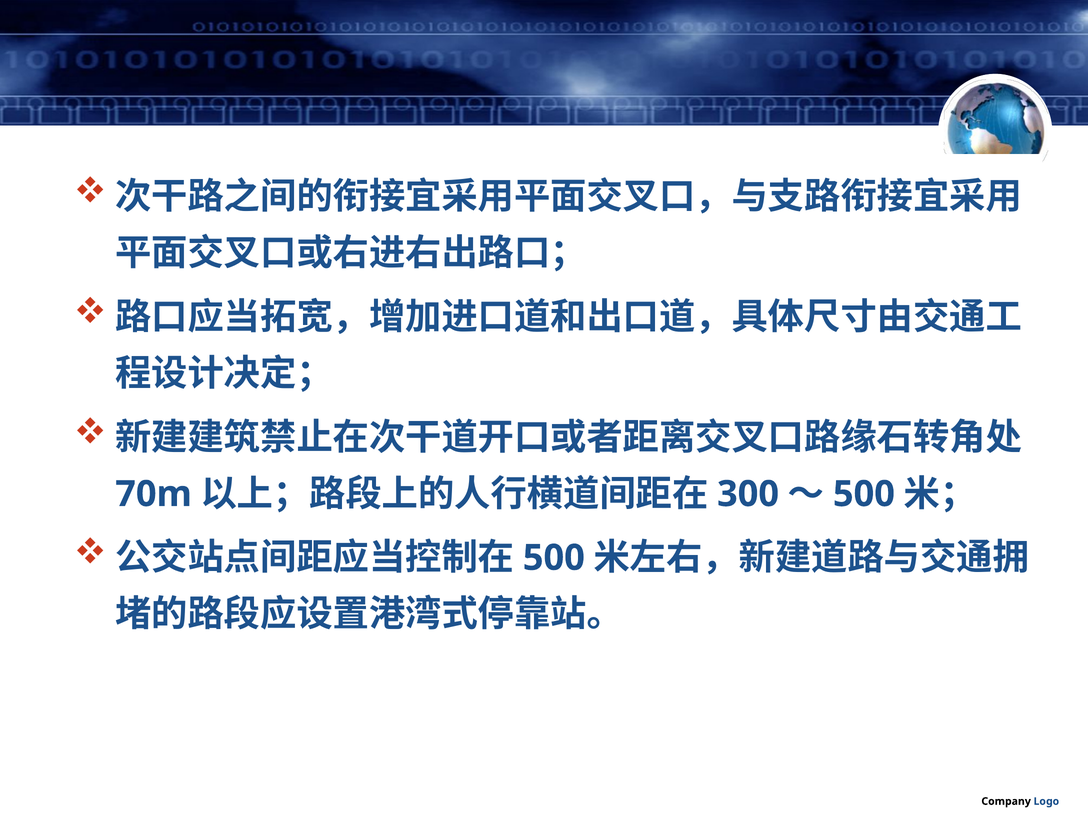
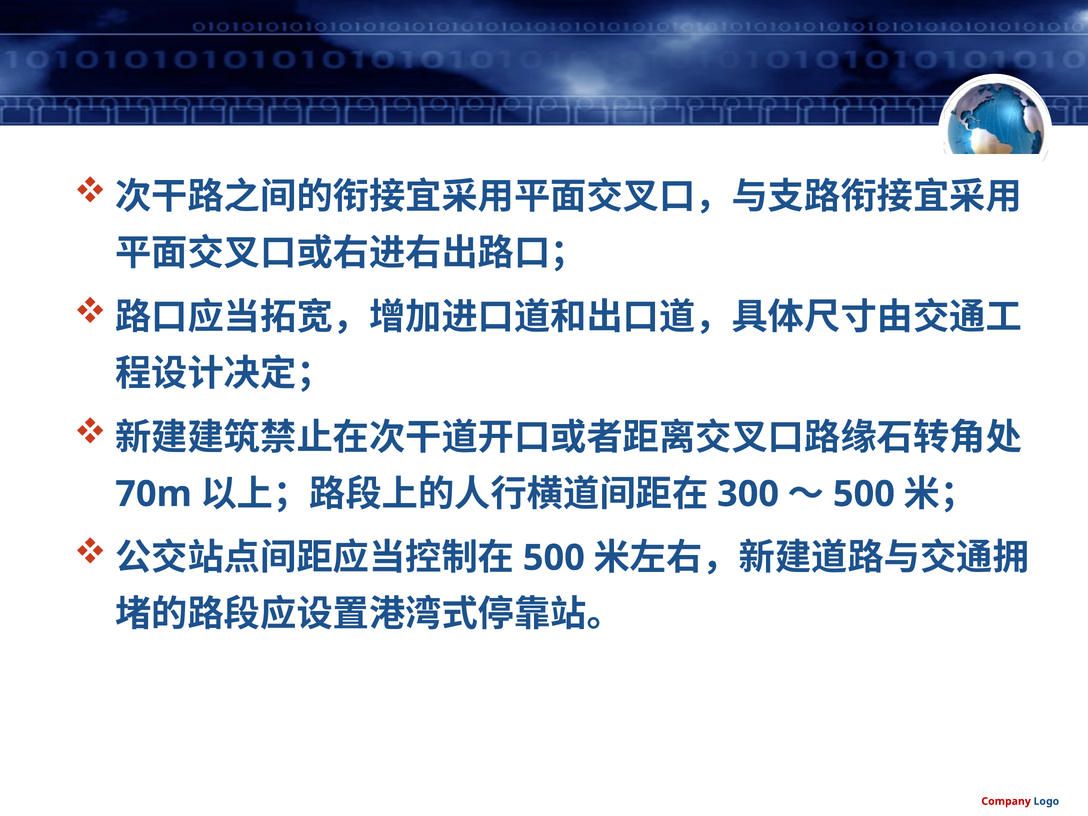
Company colour: black -> red (1006, 801)
